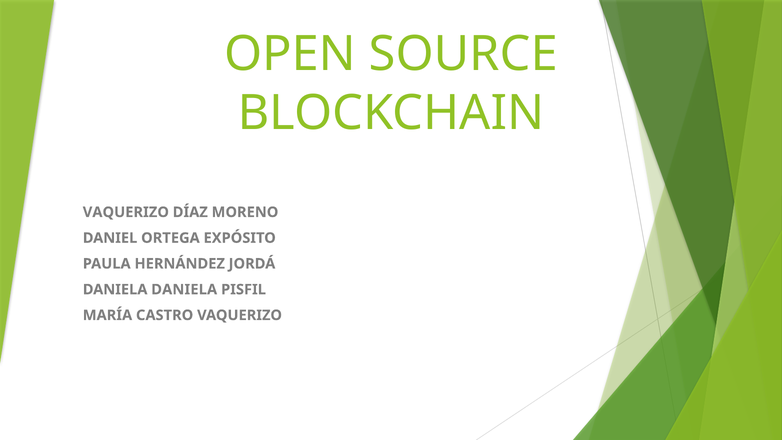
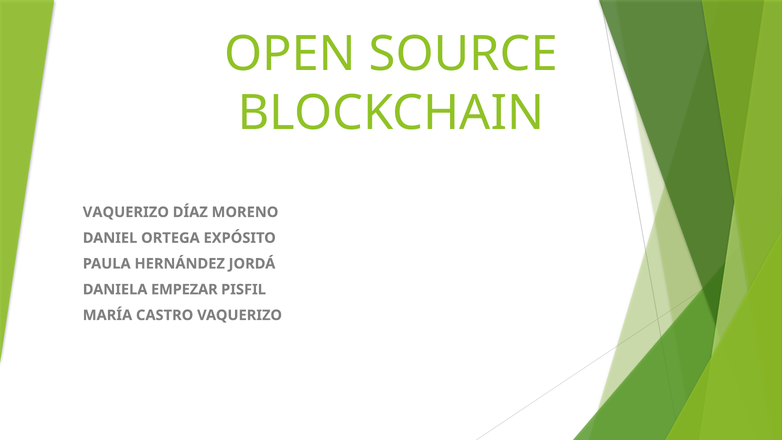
DANIELA DANIELA: DANIELA -> EMPEZAR (184, 289)
